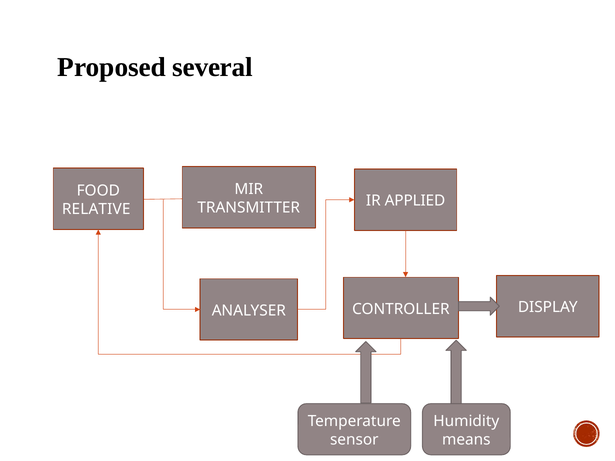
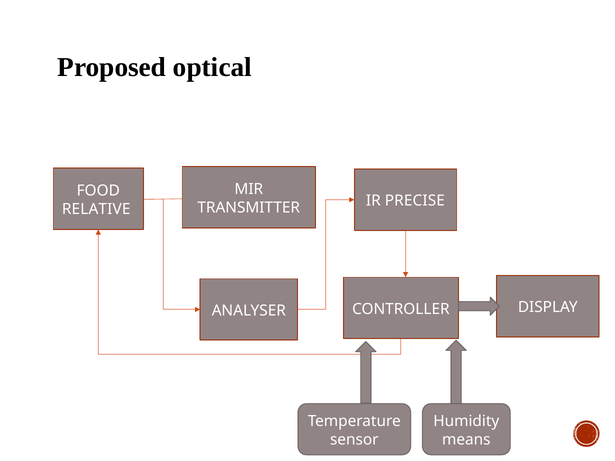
several: several -> optical (212, 67)
APPLIED: APPLIED -> PRECISE (415, 201)
